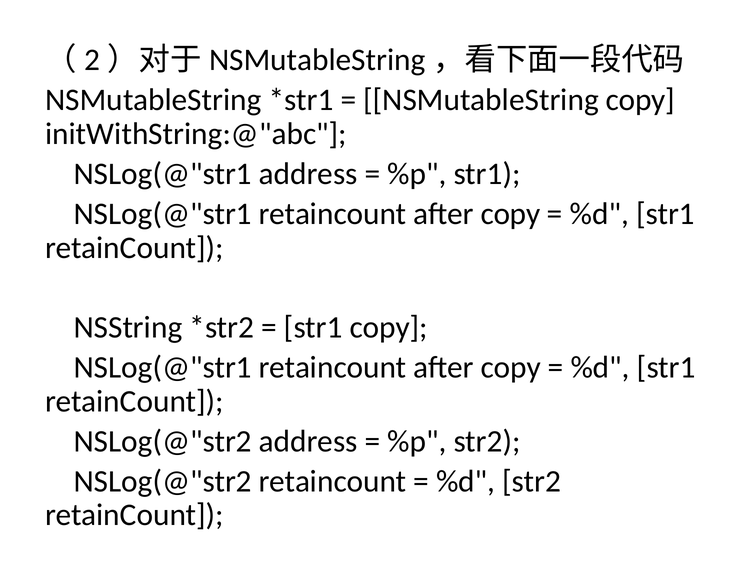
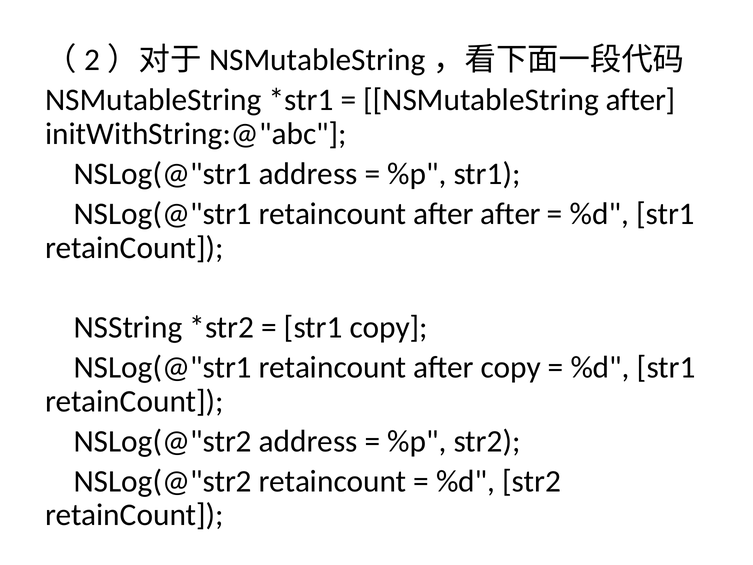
NSMutableString copy: copy -> after (640, 100)
copy: copy -> after (511, 214)
